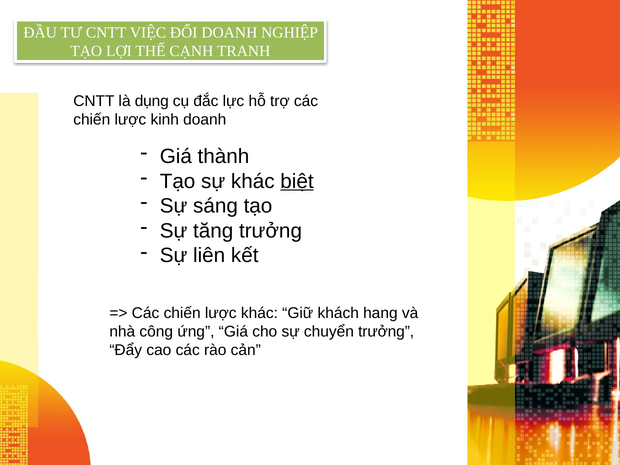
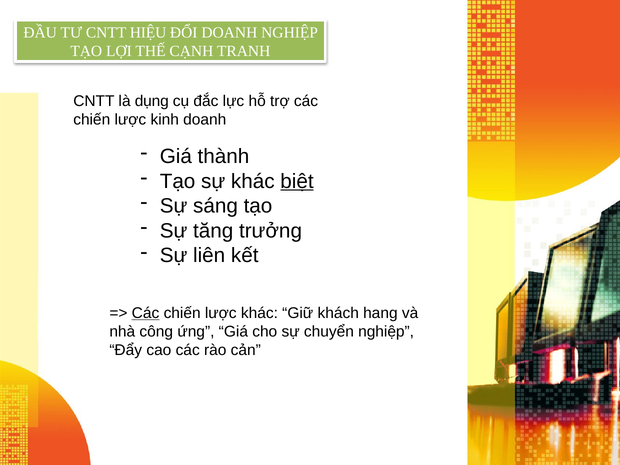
VIỆC: VIỆC -> HIỆU (148, 33)
Các underline: none -> present (146, 313)
chuyển trưởng: trưởng -> nghiệp (386, 332)
